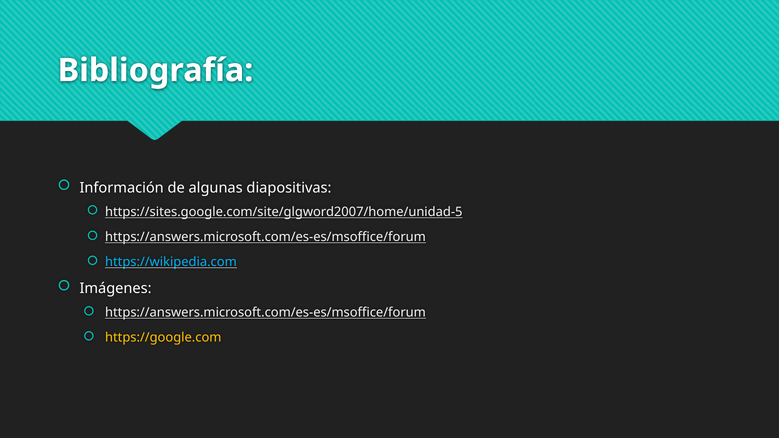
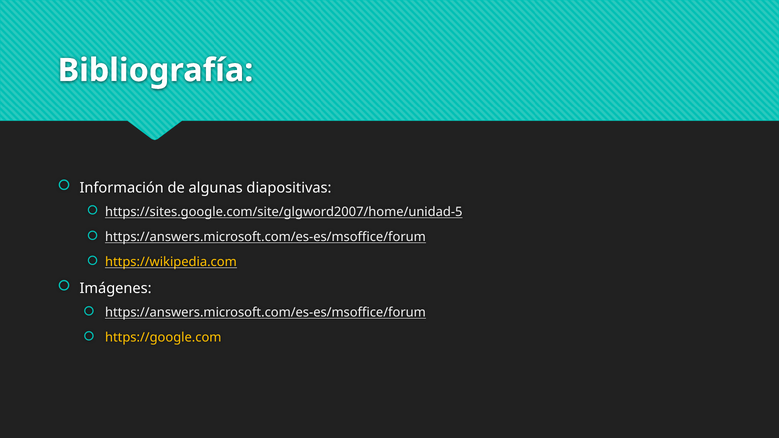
https://wikipedia.com colour: light blue -> yellow (171, 262)
